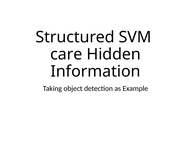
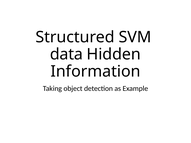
care: care -> data (66, 54)
